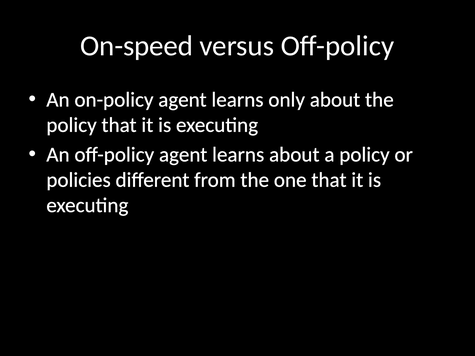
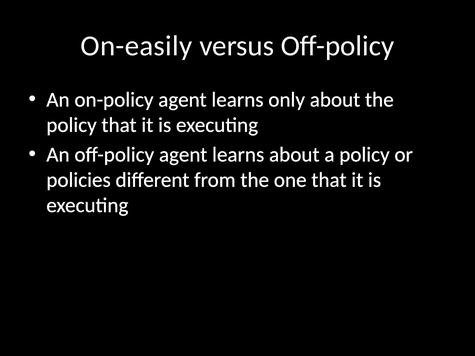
On-speed: On-speed -> On-easily (136, 46)
